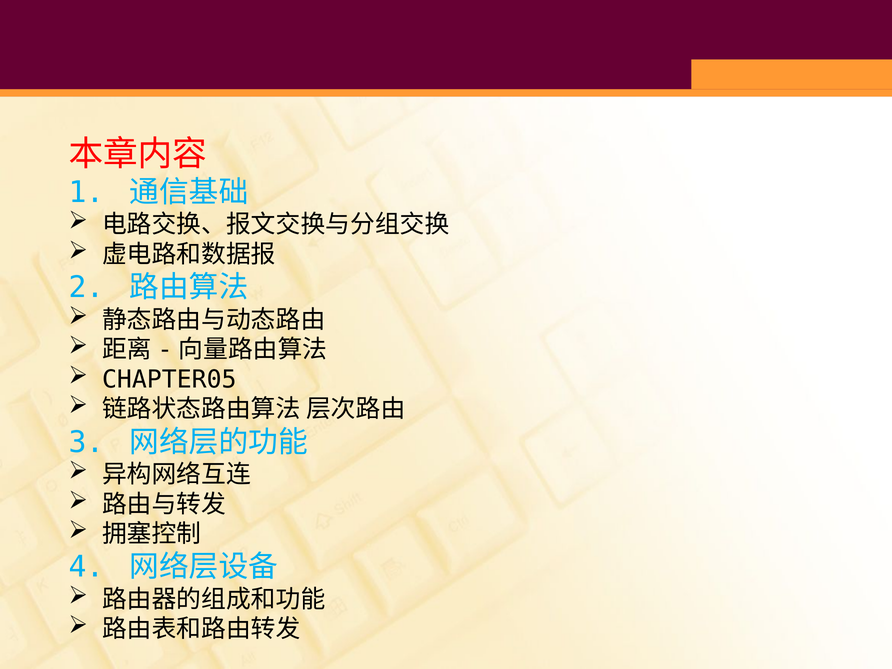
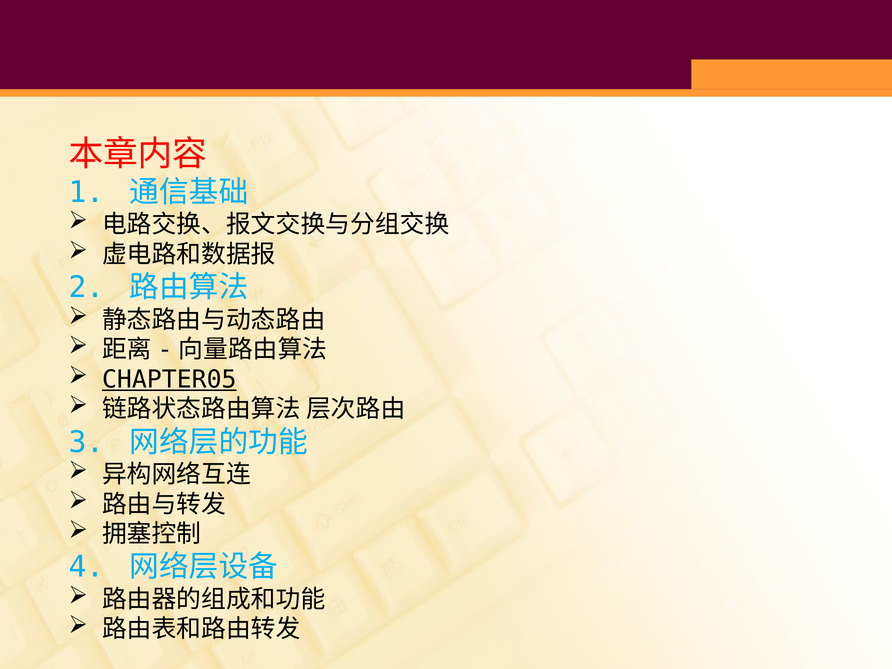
CHAPTER05 underline: none -> present (169, 379)
